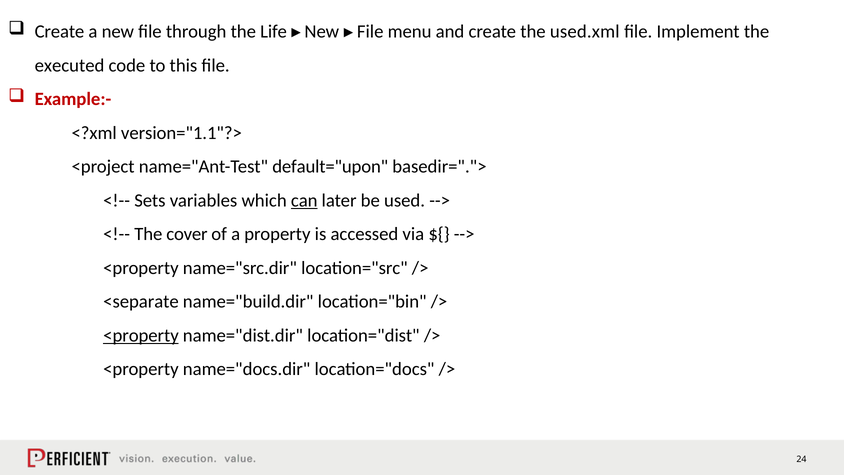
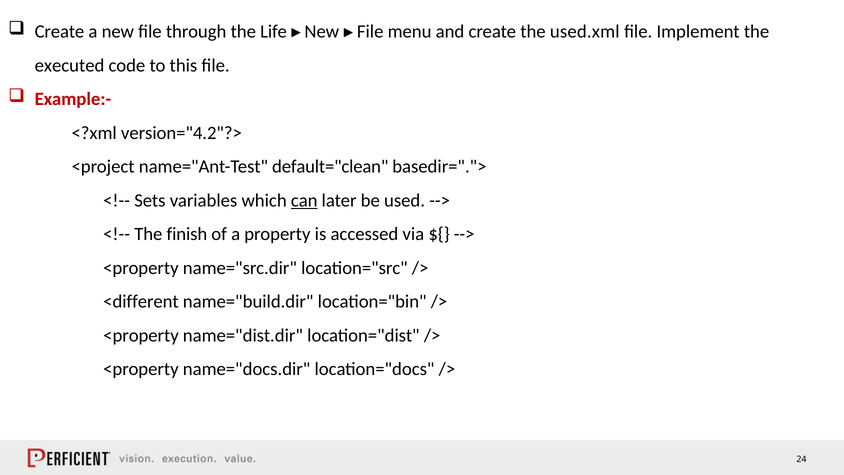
version="1.1"?>: version="1.1"?> -> version="4.2"?> (181, 133)
default="upon: default="upon -> default="clean (330, 167)
cover: cover -> finish (187, 234)
<separate: <separate -> <different (141, 302)
<property underline: present -> none (141, 335)
